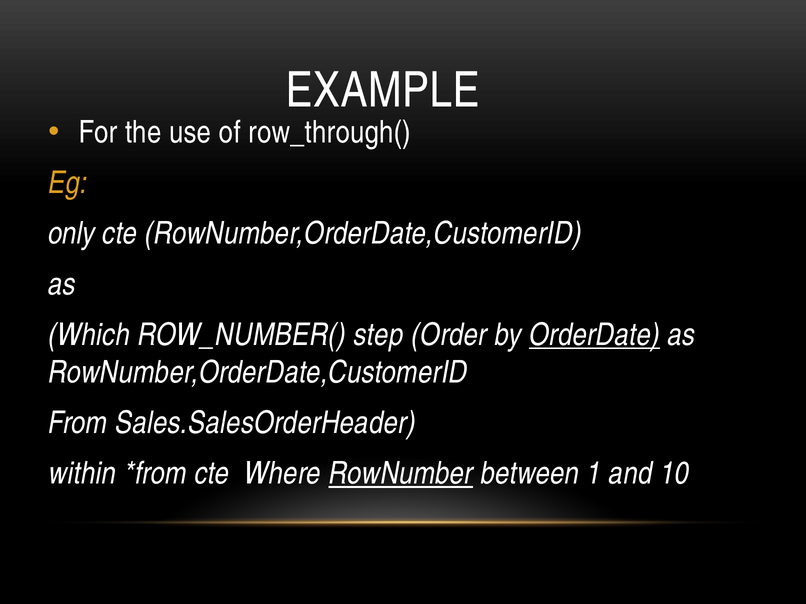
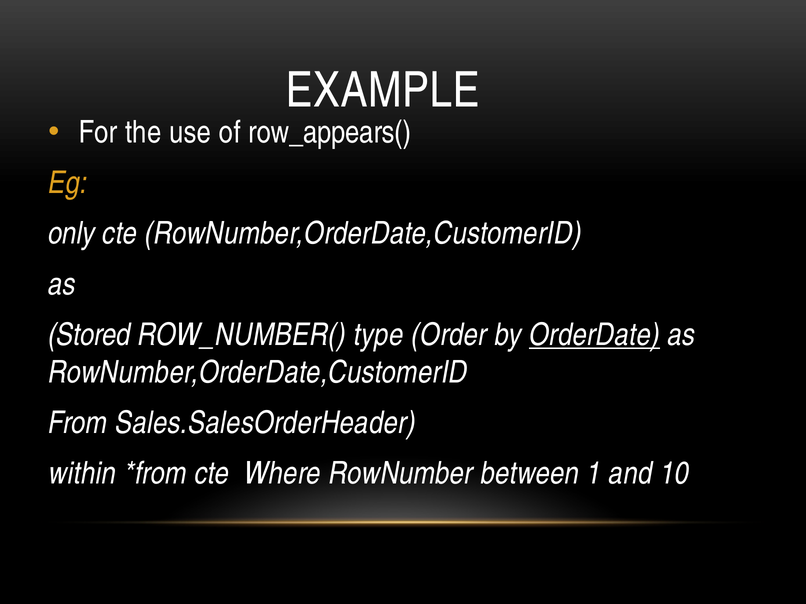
row_through(: row_through( -> row_appears( (330, 133)
Which: Which -> Stored (89, 335)
step: step -> type (379, 335)
RowNumber underline: present -> none (401, 474)
